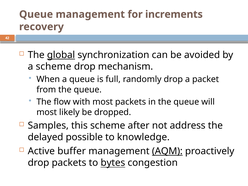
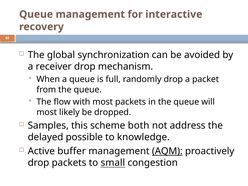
increments: increments -> interactive (174, 14)
global underline: present -> none (61, 55)
a scheme: scheme -> receiver (54, 67)
after: after -> both (139, 126)
bytes: bytes -> small (113, 163)
